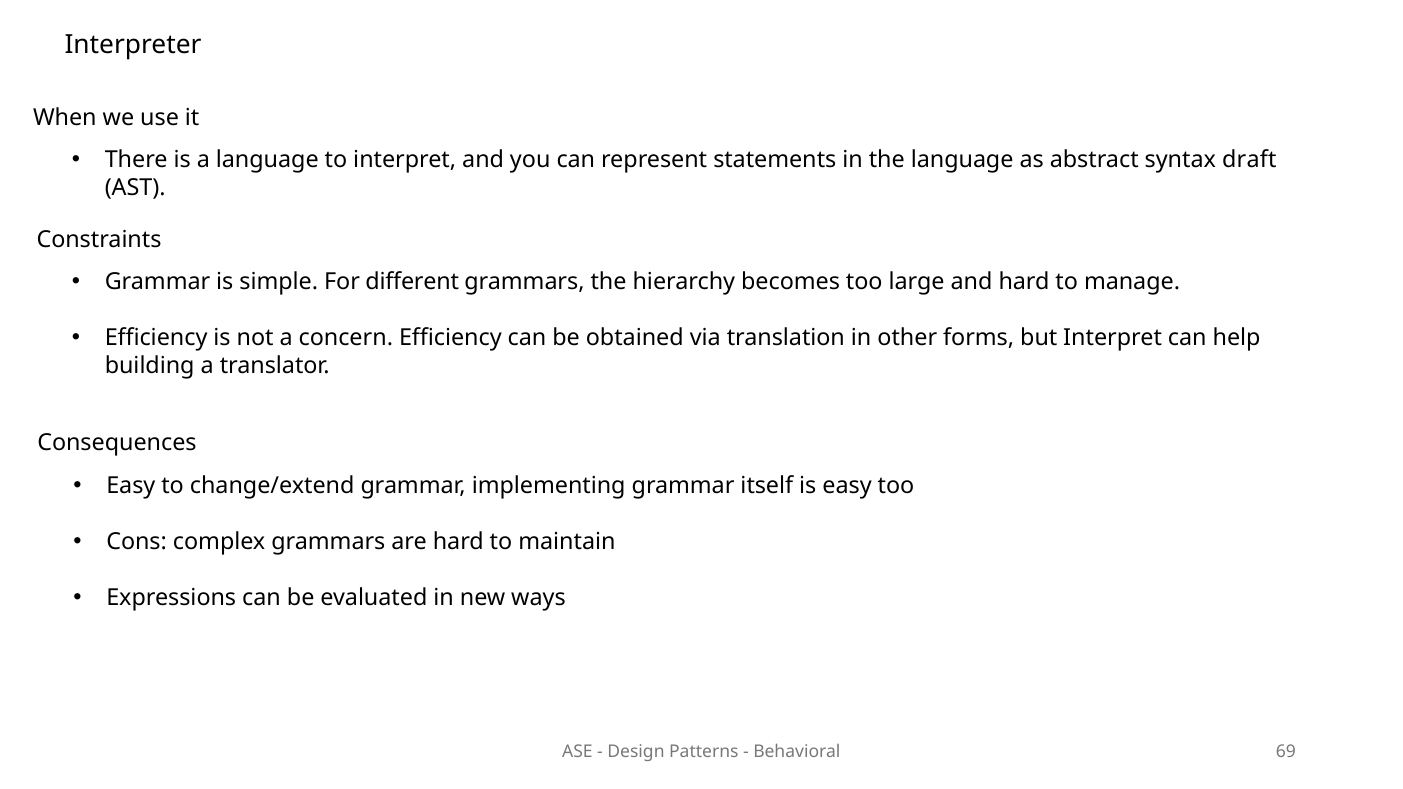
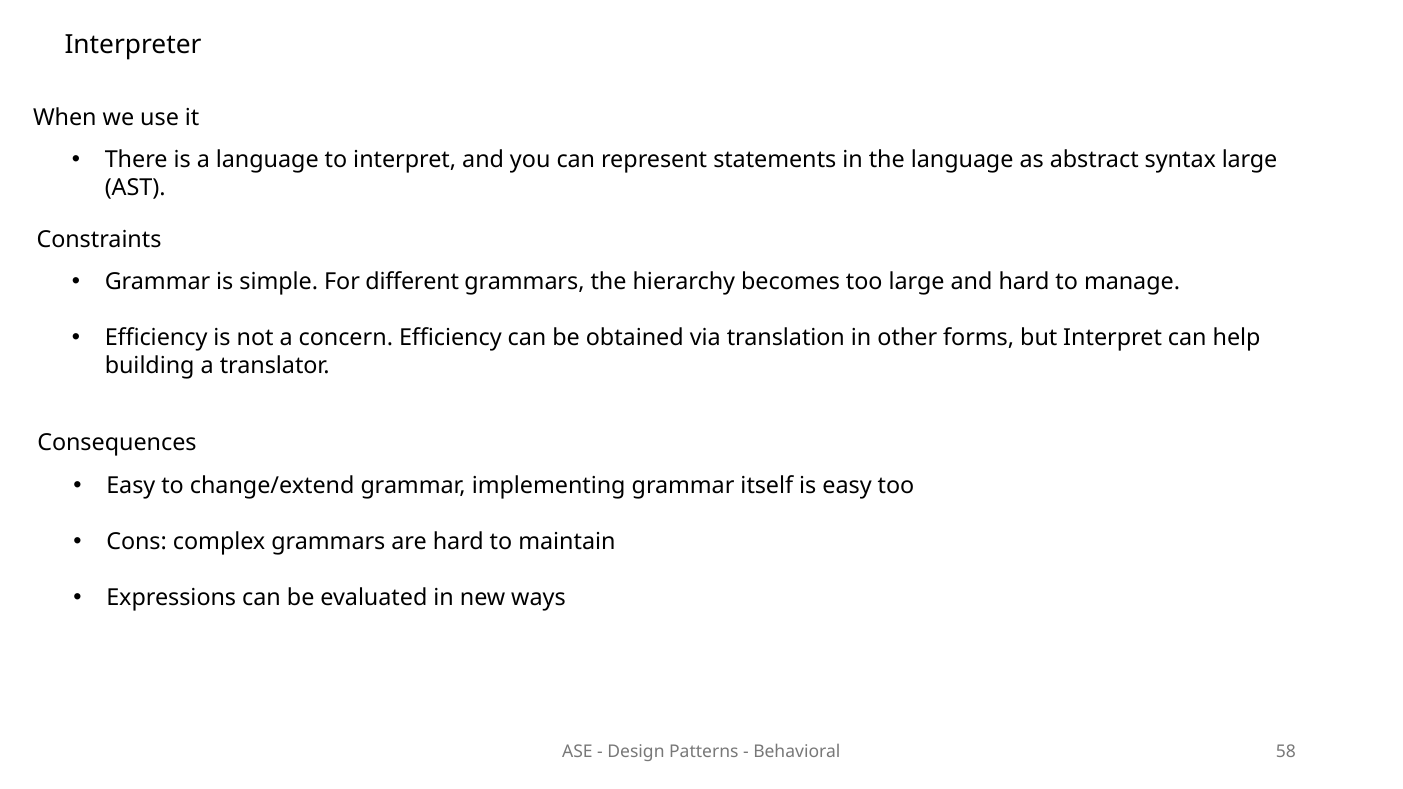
syntax draft: draft -> large (1250, 160)
69: 69 -> 58 (1286, 752)
